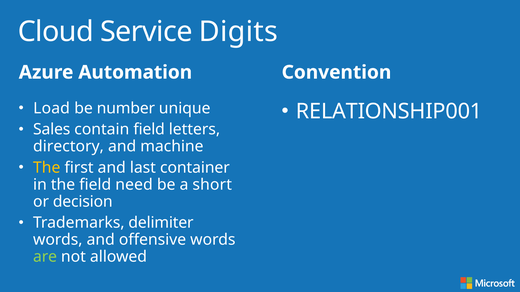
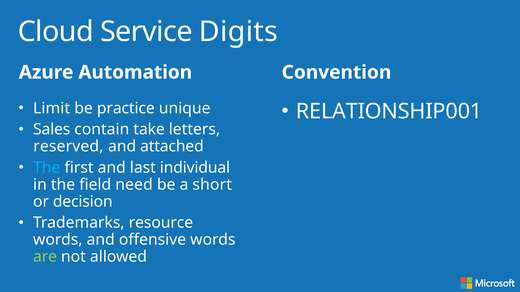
Load: Load -> Limit (52, 108)
number: number -> practice (126, 108)
contain field: field -> take (149, 130)
directory: directory -> reserved (68, 147)
machine: machine -> attached (172, 147)
The colour: yellow -> light blue (47, 168)
container: container -> individual (195, 168)
delimiter: delimiter -> resource (161, 223)
